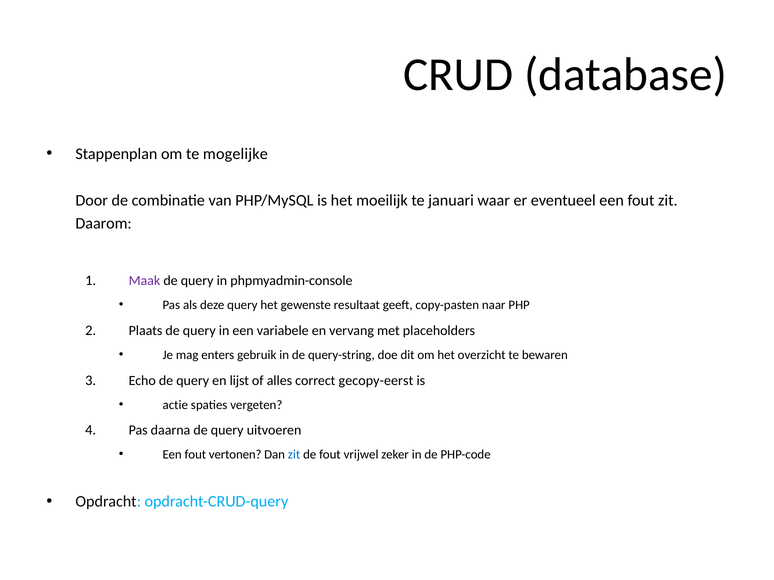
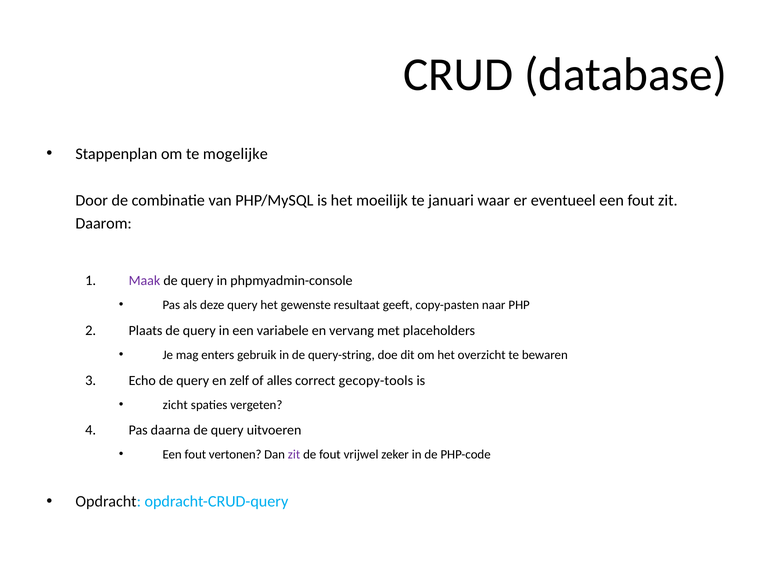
lijst: lijst -> zelf (239, 381)
gecopy-eerst: gecopy-eerst -> gecopy-tools (376, 381)
actie: actie -> zicht (175, 405)
zit colour: blue -> purple (294, 455)
